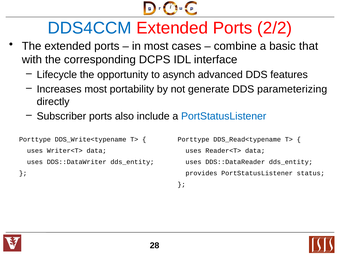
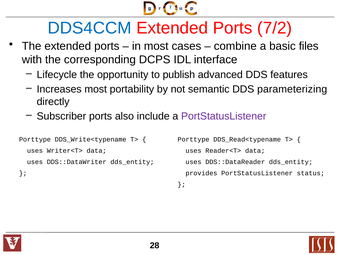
2/2: 2/2 -> 7/2 (275, 28)
that: that -> files (309, 46)
asynch: asynch -> publish (179, 75)
generate: generate -> semantic (209, 89)
PortStatusListener colour: blue -> purple (224, 116)
